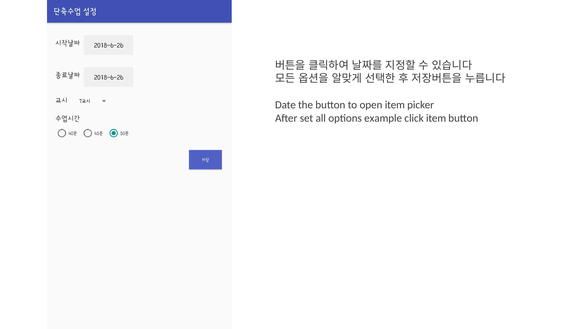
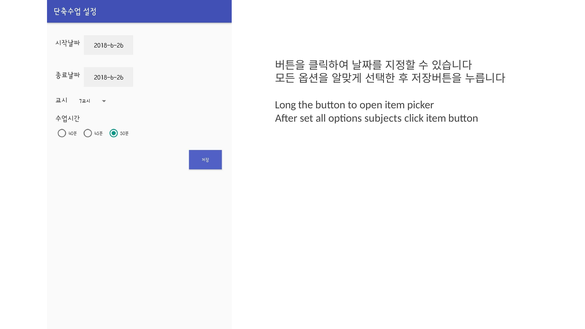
Date: Date -> Long (285, 105)
example: example -> subjects (383, 118)
